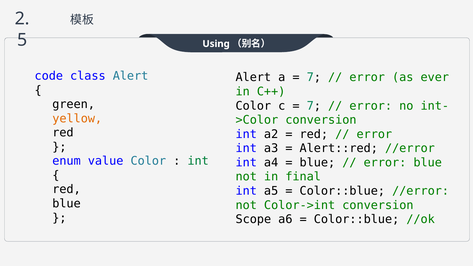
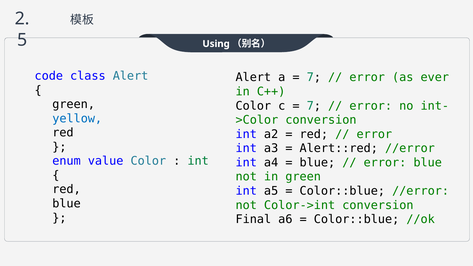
yellow colour: orange -> blue (77, 119)
in final: final -> green (303, 177)
Scope: Scope -> Final (253, 219)
